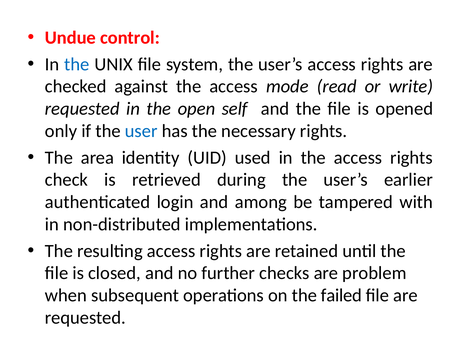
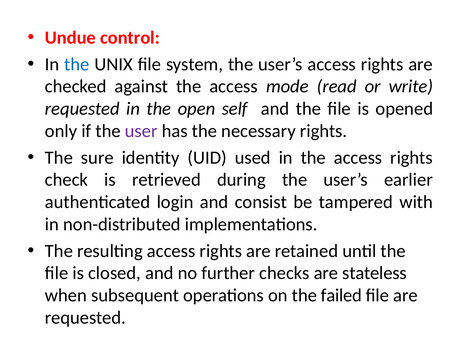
user colour: blue -> purple (141, 131)
area: area -> sure (97, 157)
among: among -> consist (261, 202)
problem: problem -> stateless (375, 273)
